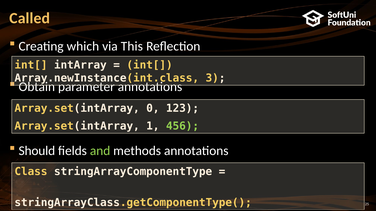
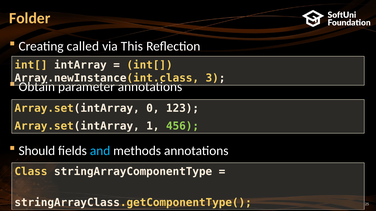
Called: Called -> Folder (30, 18)
which: which -> called (83, 46)
and colour: light green -> light blue (100, 151)
